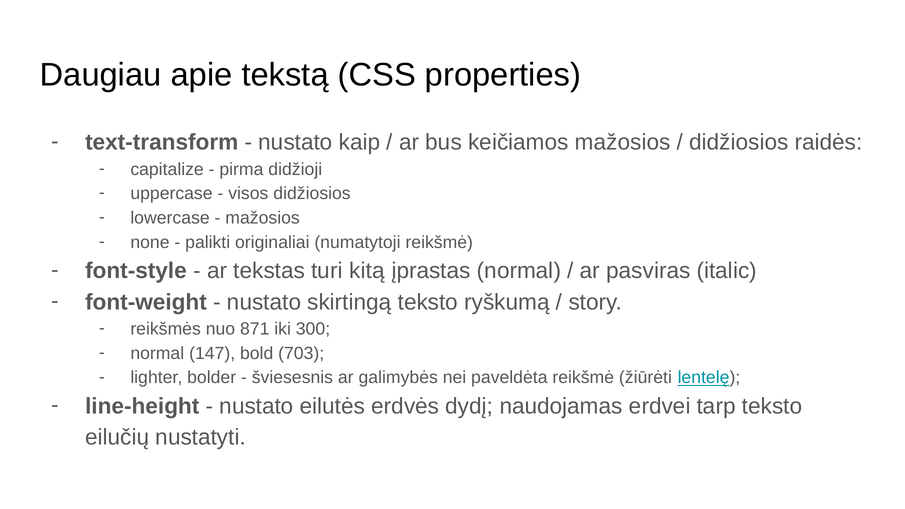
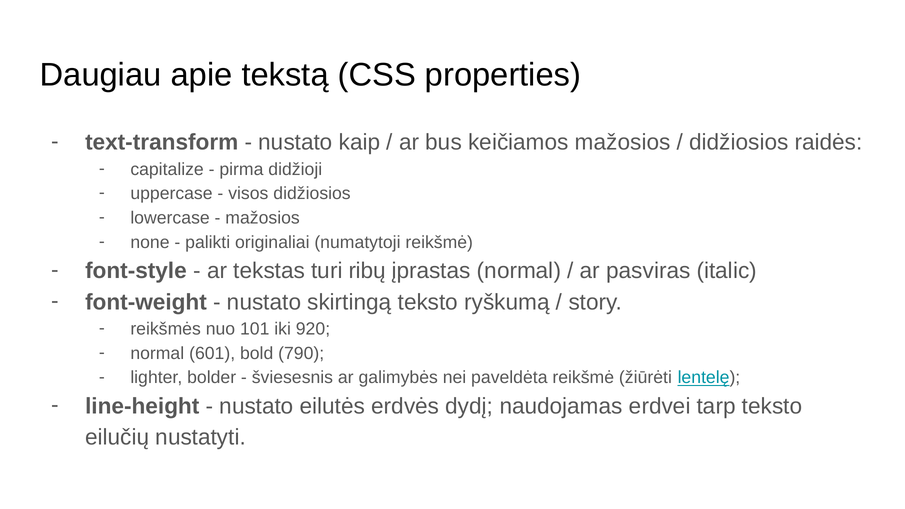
kitą: kitą -> ribų (367, 271)
871: 871 -> 101 (255, 329)
300: 300 -> 920 (313, 329)
147: 147 -> 601 (212, 353)
703: 703 -> 790 (301, 353)
